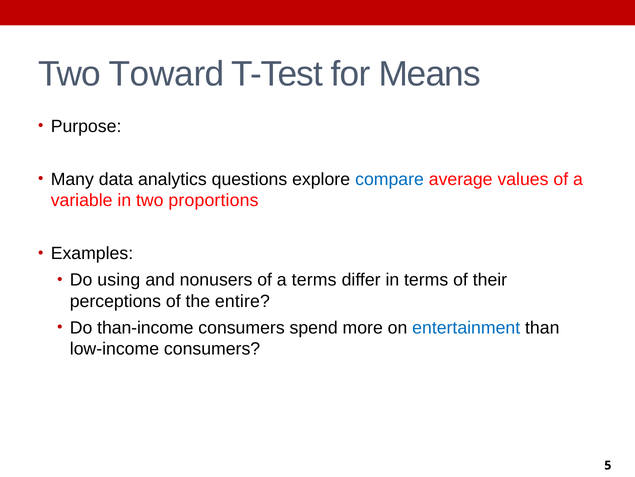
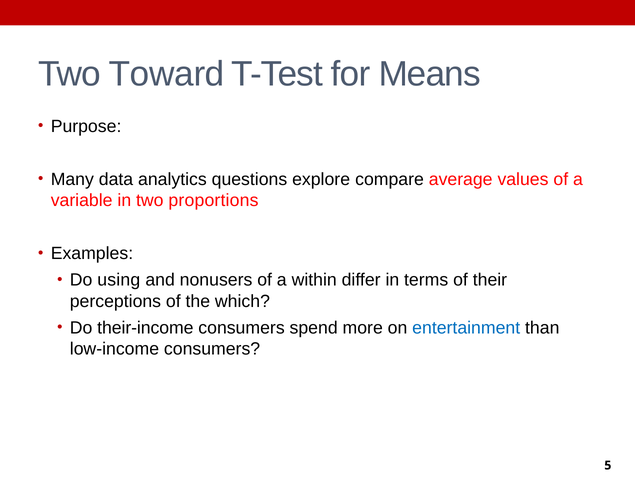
compare colour: blue -> black (390, 179)
a terms: terms -> within (314, 280)
entire: entire -> which (242, 301)
than-income: than-income -> their-income (145, 327)
